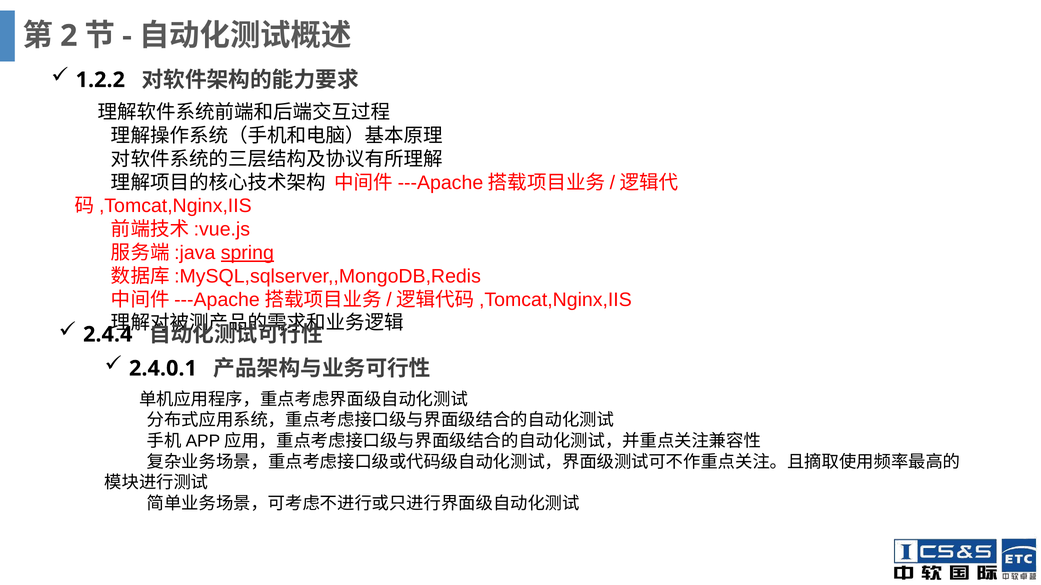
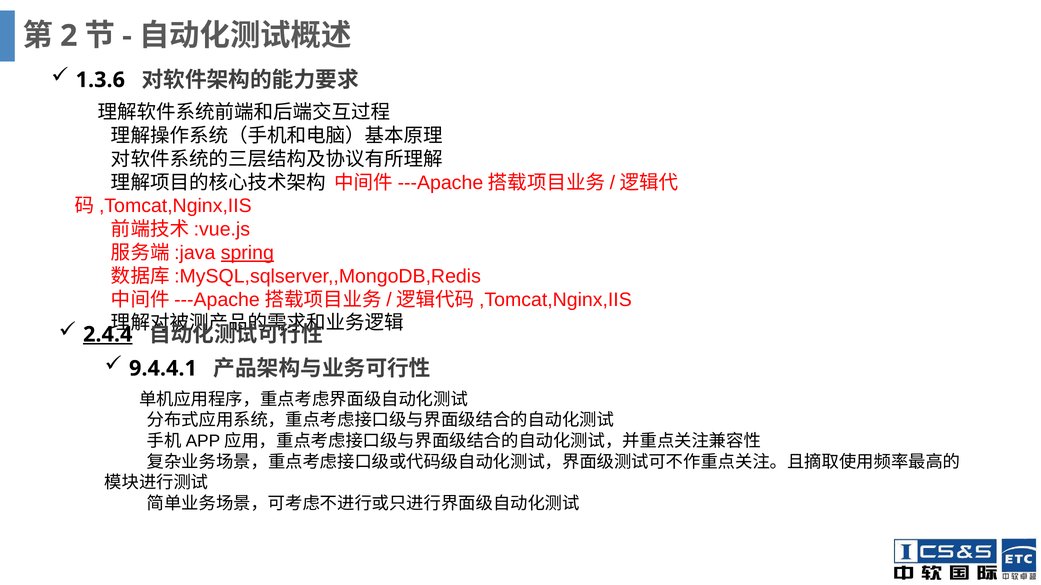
1.2.2: 1.2.2 -> 1.3.6 (100, 80)
2.4.4 underline: none -> present (108, 335)
2.4.0.1: 2.4.0.1 -> 9.4.4.1 (163, 369)
